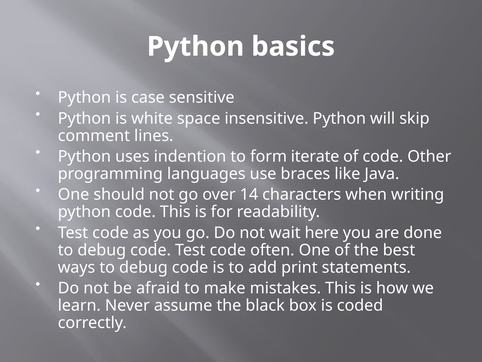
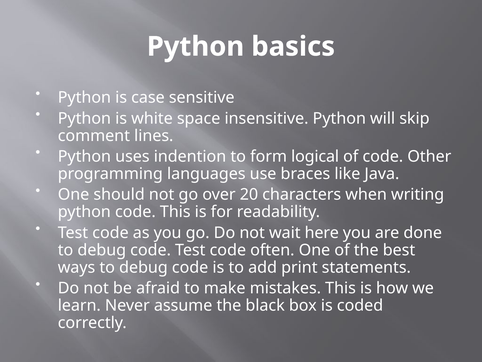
iterate: iterate -> logical (315, 156)
14: 14 -> 20 (249, 194)
